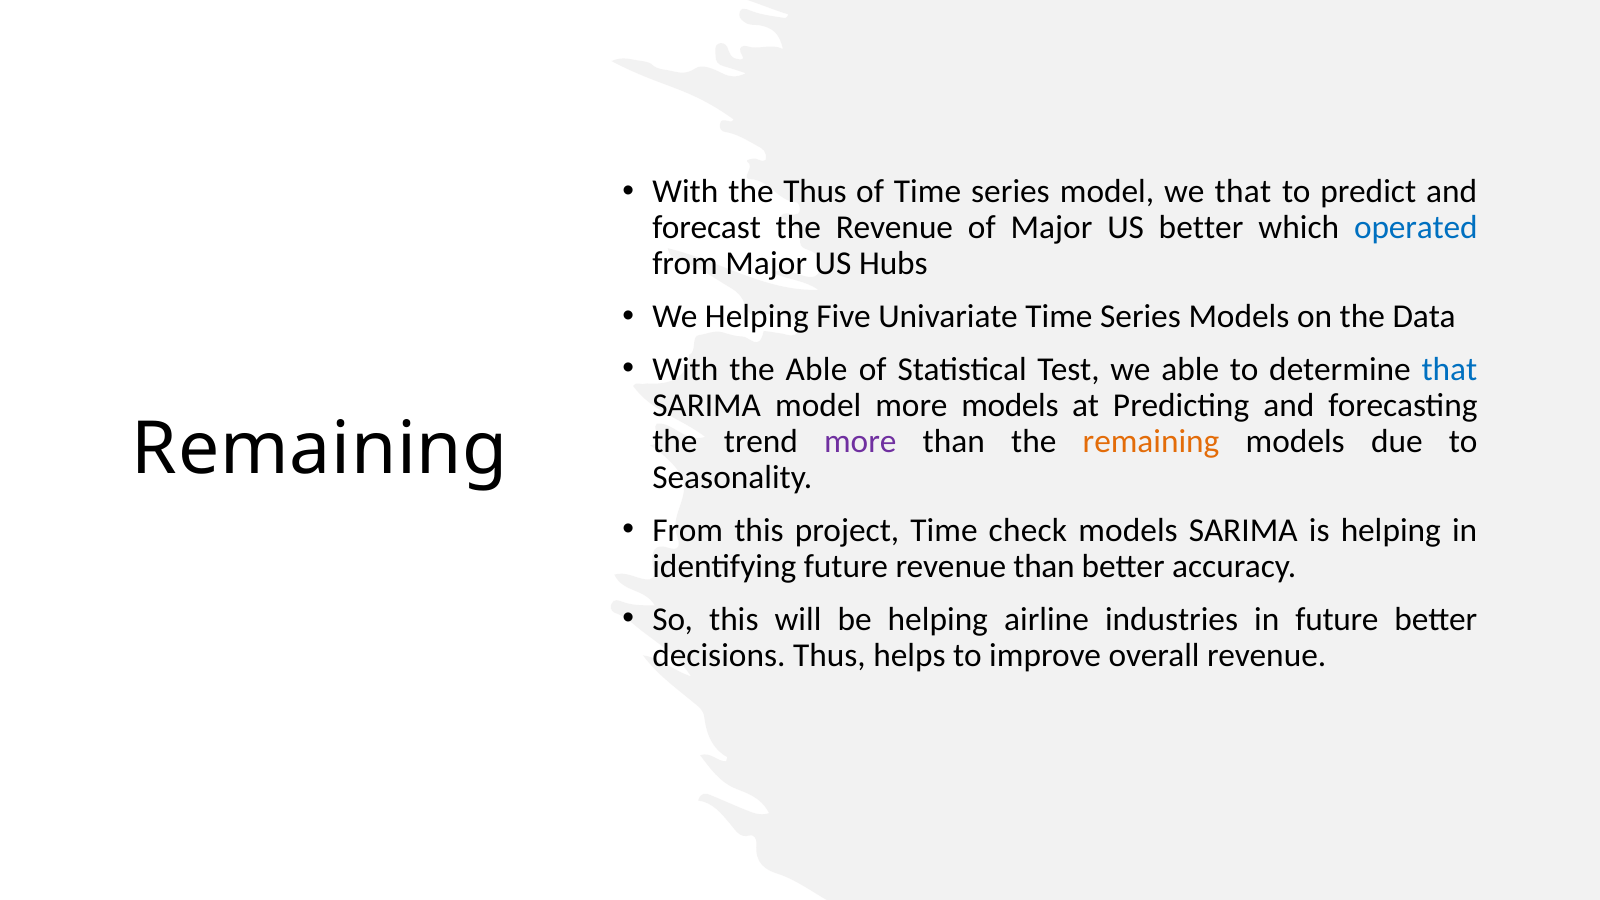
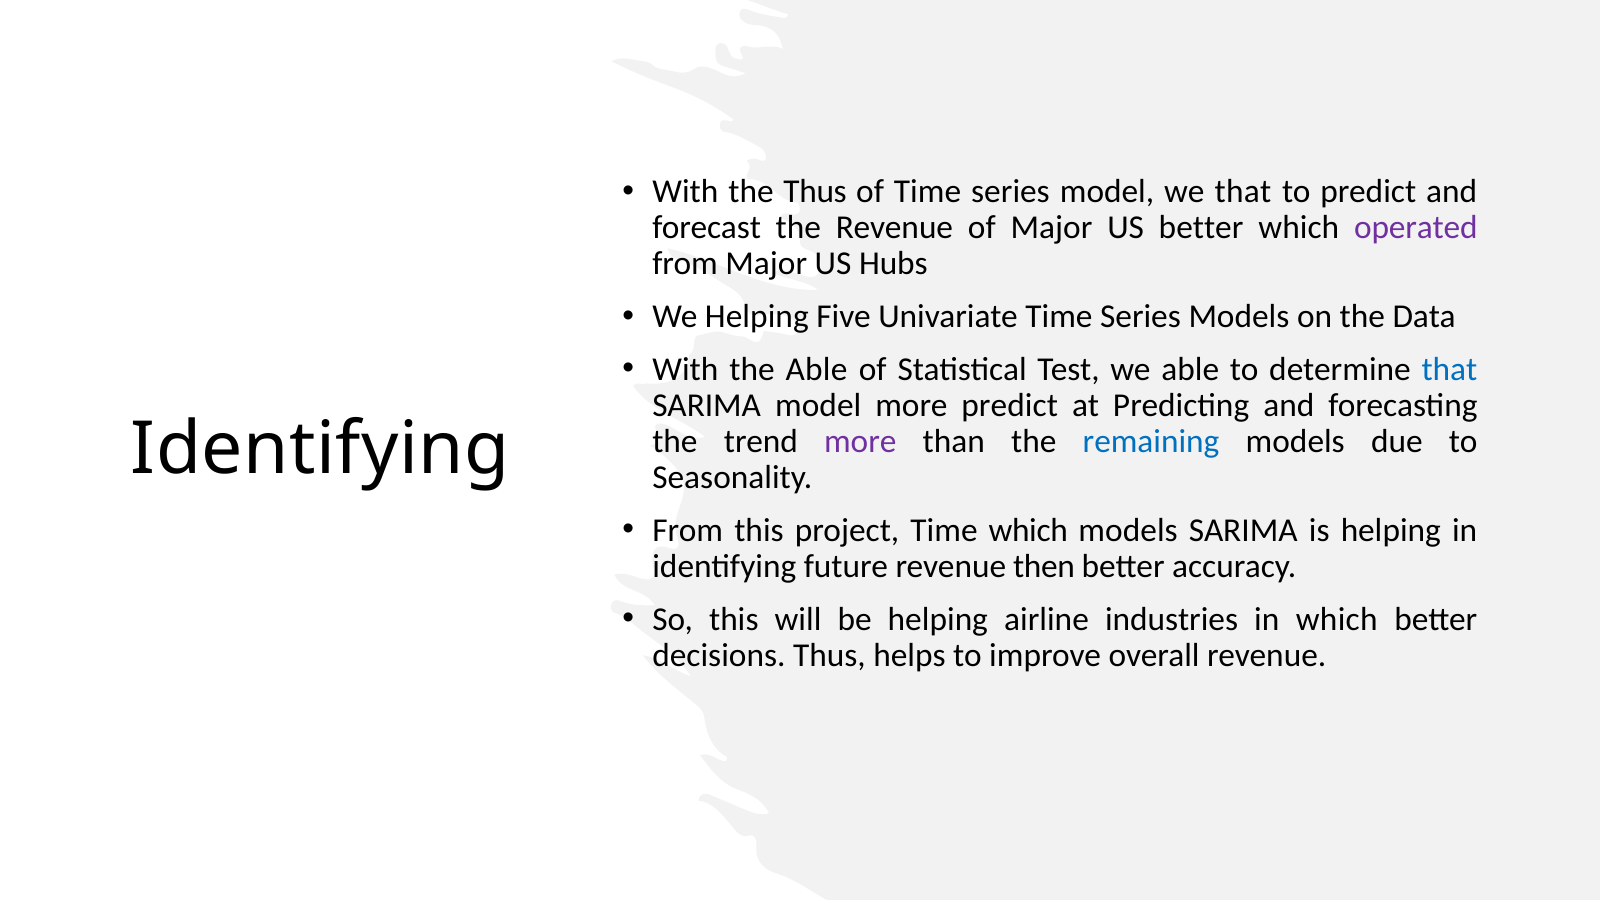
operated colour: blue -> purple (1416, 228)
more models: models -> predict (1010, 405)
remaining colour: orange -> blue (1151, 441)
Remaining: Remaining -> Identifying (320, 450)
Time check: check -> which (1028, 530)
revenue than: than -> then (1044, 566)
in future: future -> which (1337, 619)
